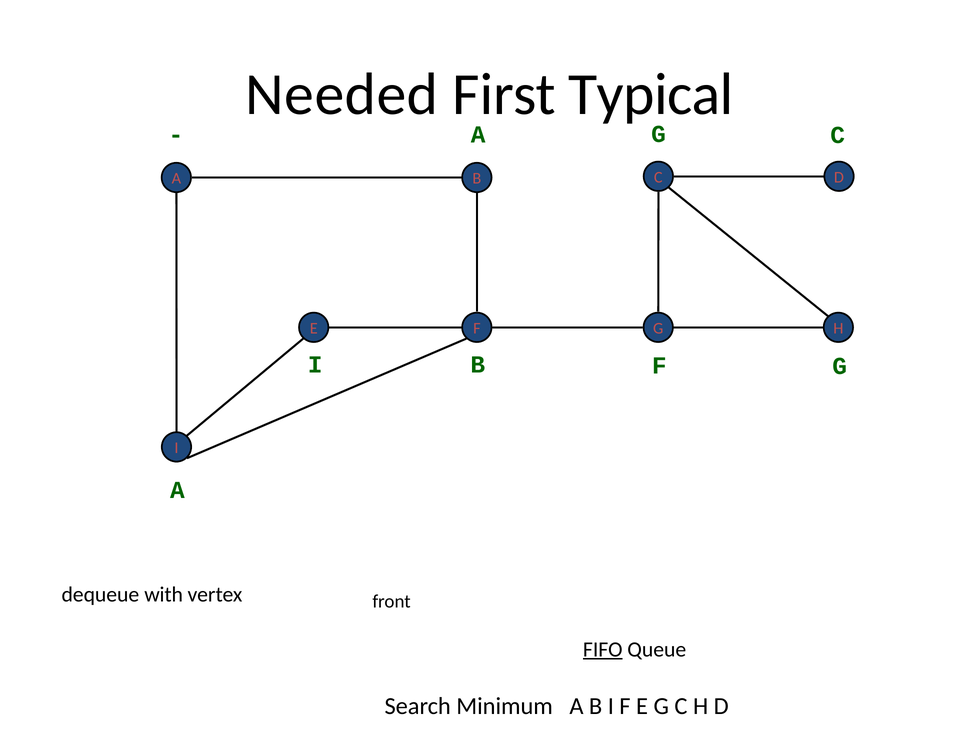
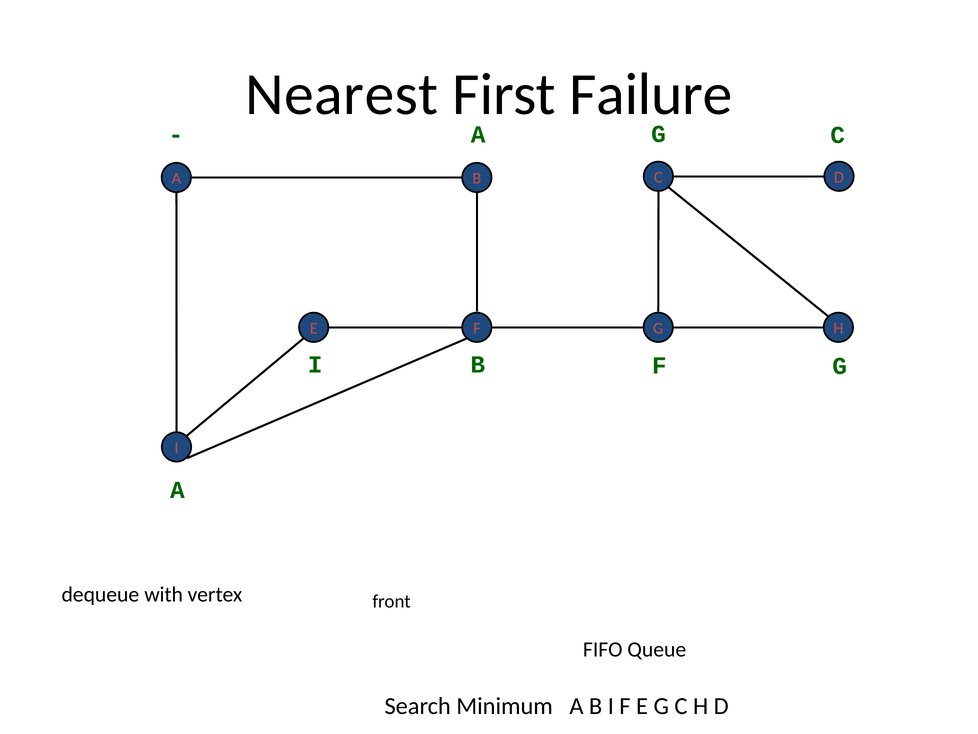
Needed: Needed -> Nearest (342, 95)
Typical: Typical -> Failure (651, 95)
FIFO underline: present -> none (603, 649)
